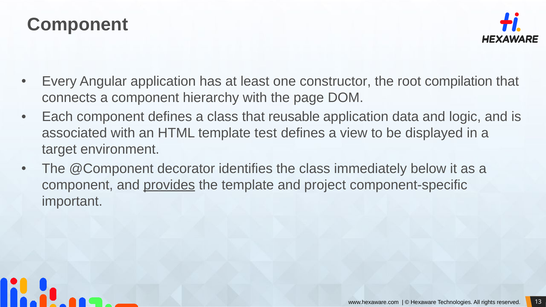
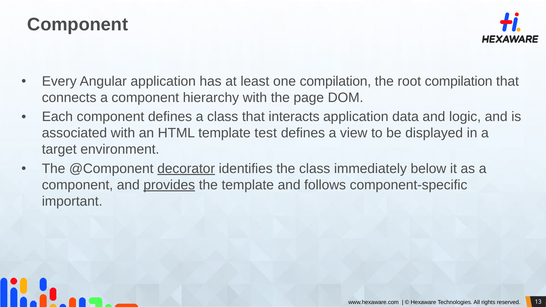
one constructor: constructor -> compilation (335, 81)
reusable: reusable -> interacts (294, 117)
decorator underline: none -> present (186, 169)
project: project -> follows (325, 185)
